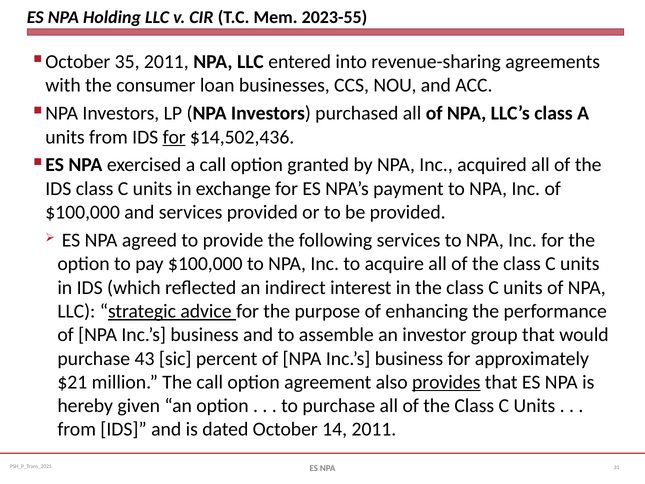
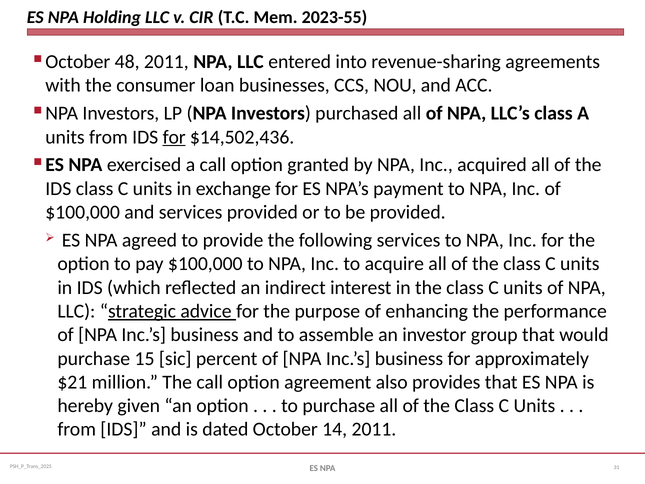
35: 35 -> 48 (127, 62)
43: 43 -> 15 (145, 358)
provides underline: present -> none (446, 382)
